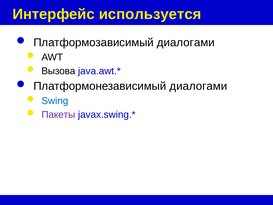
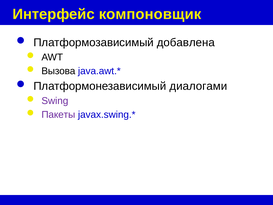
используется: используется -> компоновщик (150, 14)
Платформозависимый диалогами: диалогами -> добавлена (186, 43)
Swing colour: blue -> purple (55, 101)
